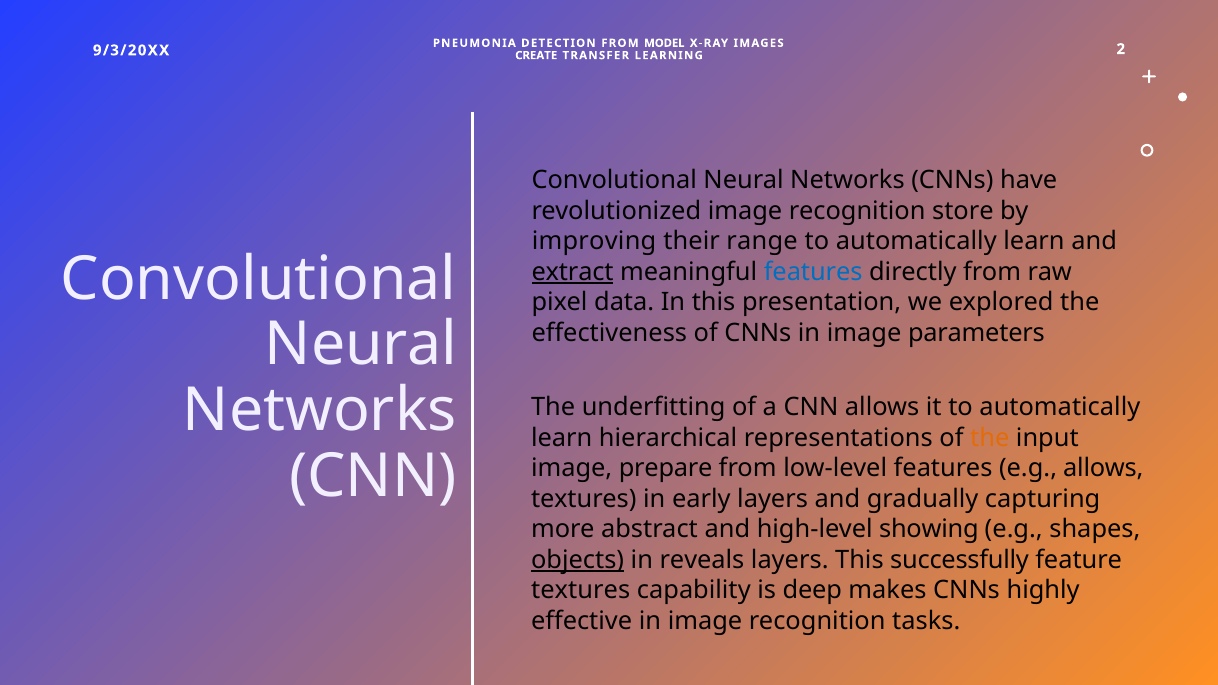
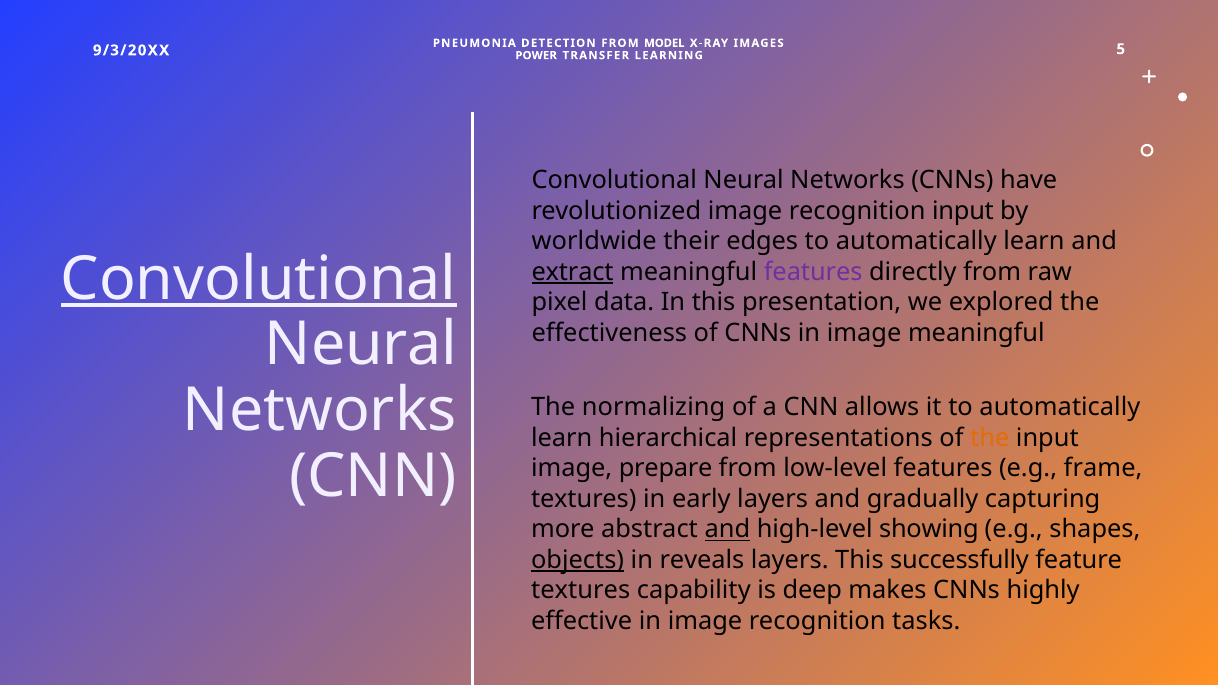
CREATE: CREATE -> POWER (536, 55)
2: 2 -> 5 (1121, 49)
recognition store: store -> input (963, 211)
improving: improving -> worldwide (594, 242)
range: range -> edges (762, 242)
Convolutional underline: none -> present (259, 279)
features colour: blue -> purple (813, 272)
image parameters: parameters -> meaningful (976, 333)
underfitting: underfitting -> normalizing (654, 408)
e.g allows: allows -> frame (1103, 469)
and underline: none -> present (727, 529)
